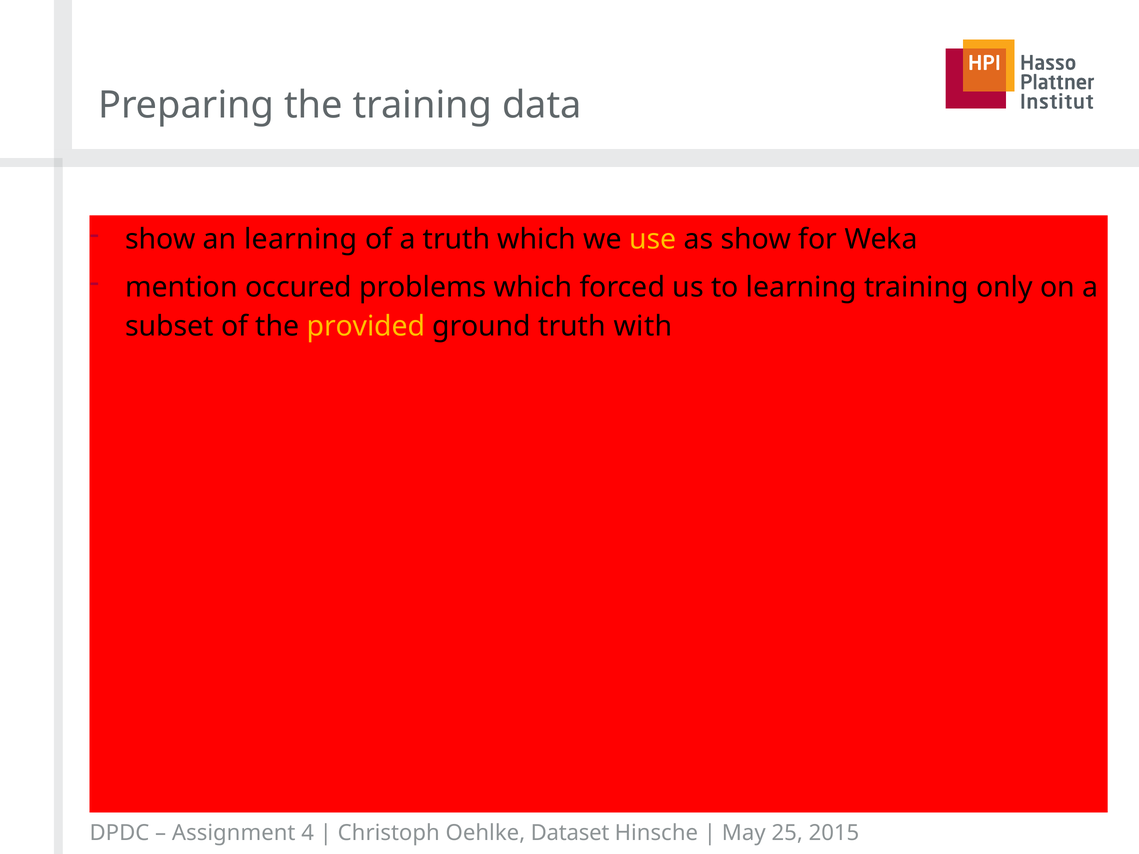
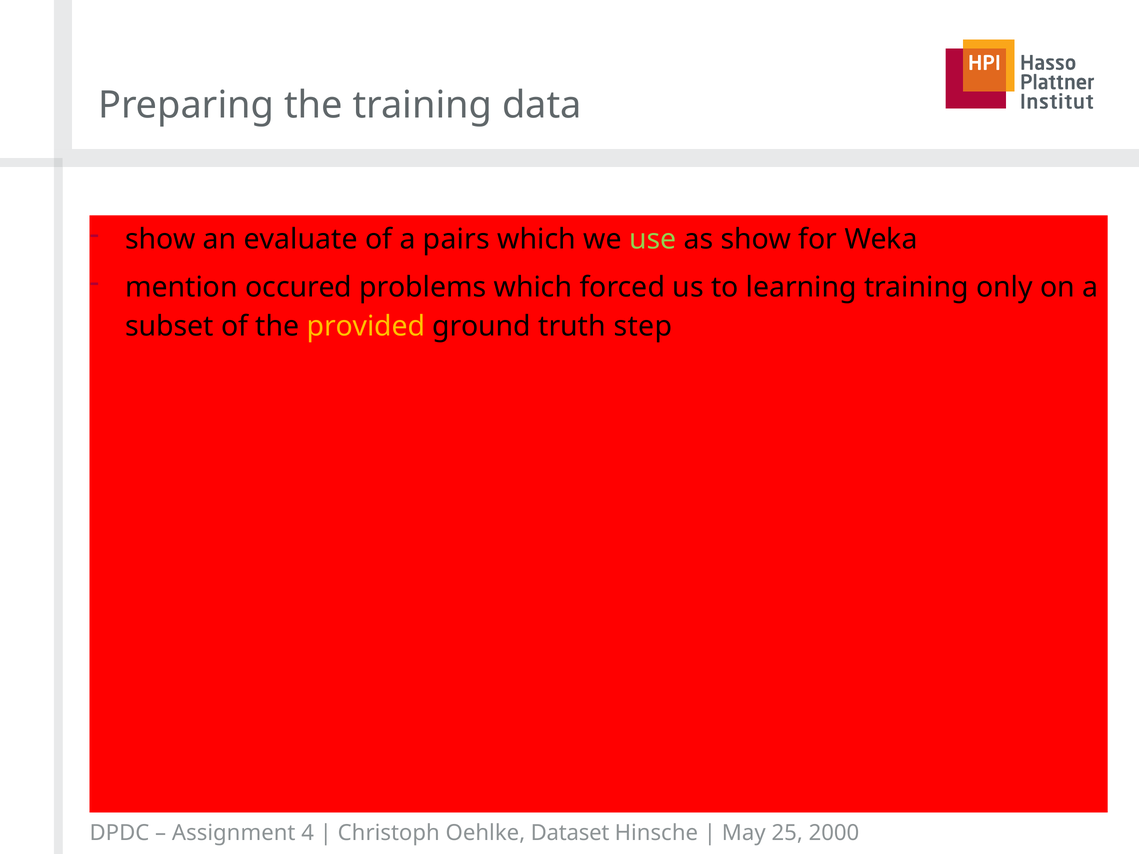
an learning: learning -> evaluate (301, 240)
a truth: truth -> pairs (456, 240)
use colour: yellow -> light green (653, 240)
with: with -> step (643, 327)
2015: 2015 -> 2000 (834, 833)
